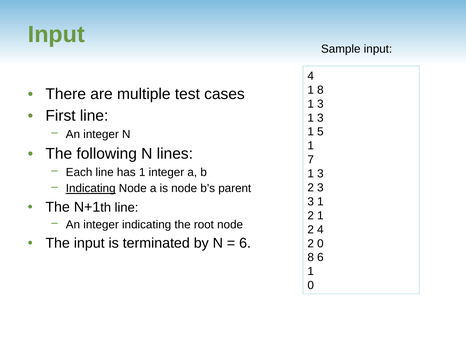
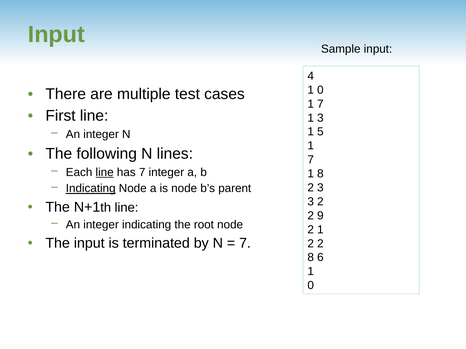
8: 8 -> 0 (320, 90)
3: 3 -> 7 (320, 104)
line underline: none -> present (105, 172)
has 1: 1 -> 7 (142, 172)
3: 3 -> 8 (320, 174)
1: 1 -> 2 (320, 202)
2 1: 1 -> 9 (320, 216)
2 4: 4 -> 1 (320, 230)
6: 6 -> 7 (245, 244)
0: 0 -> 2 (320, 244)
